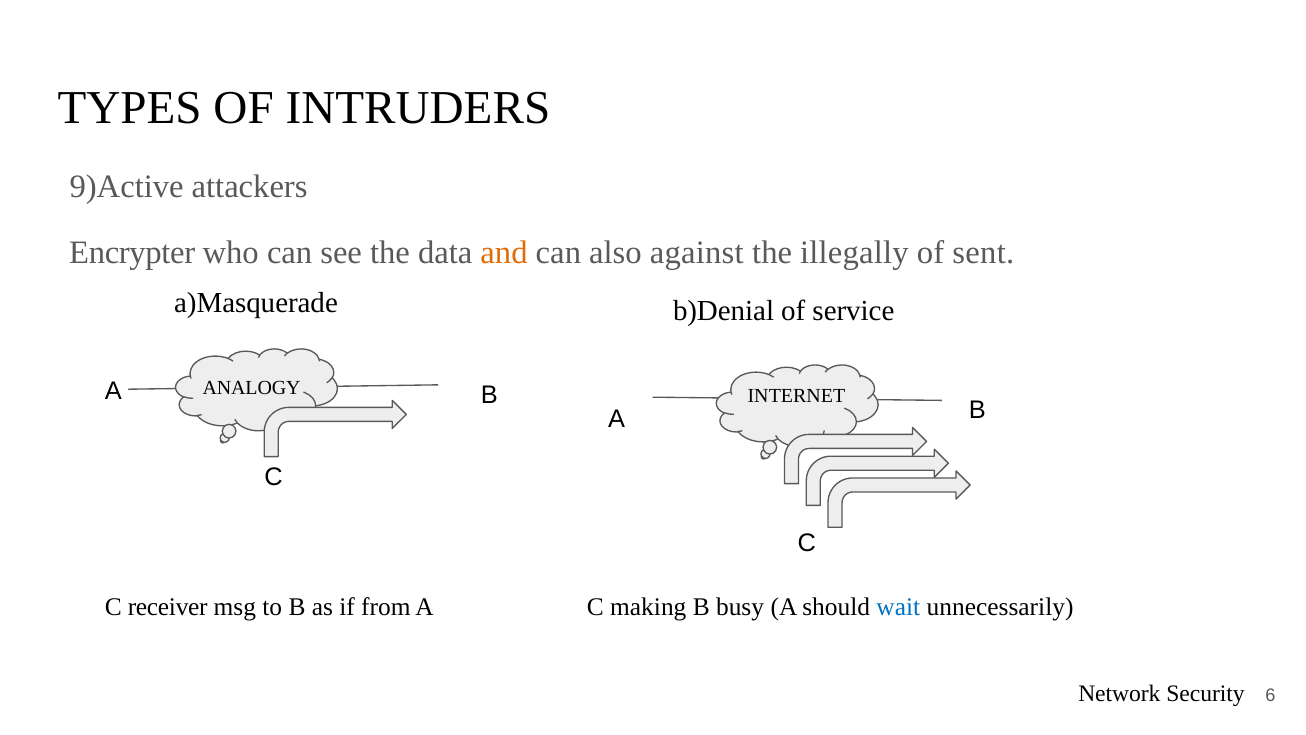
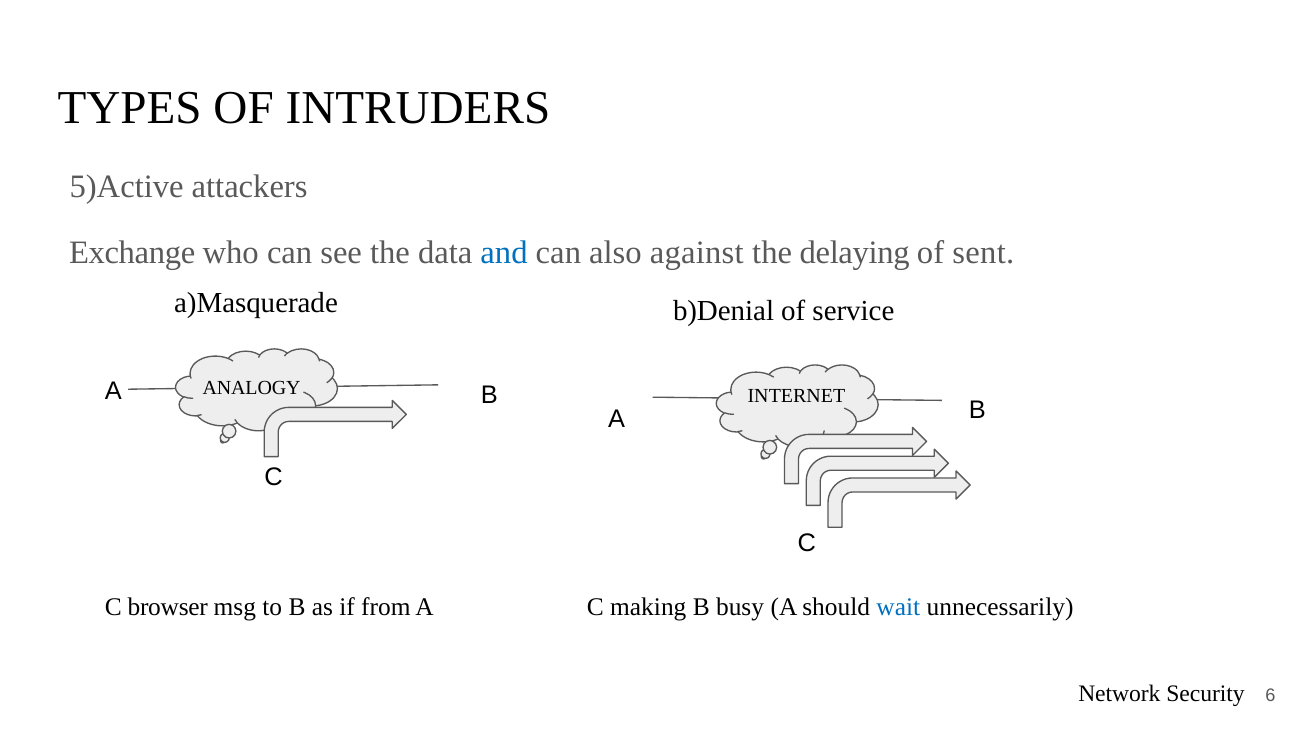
9)Active: 9)Active -> 5)Active (127, 186)
Encrypter: Encrypter -> Exchange (132, 253)
and colour: orange -> blue (504, 253)
illegally: illegally -> delaying (855, 253)
receiver: receiver -> browser (168, 607)
